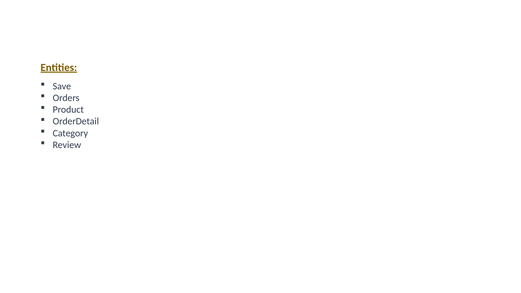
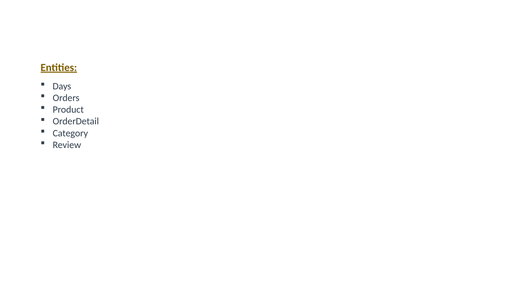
Save: Save -> Days (62, 86)
